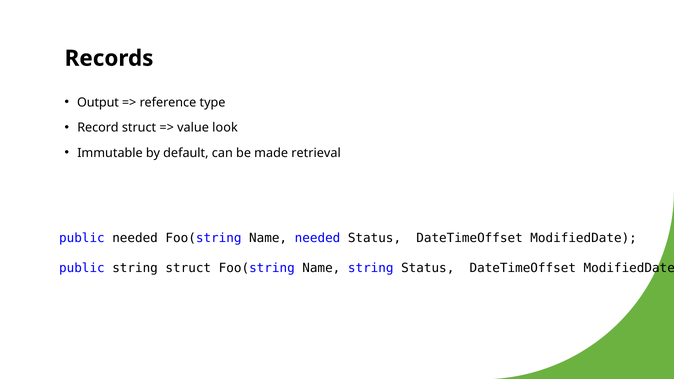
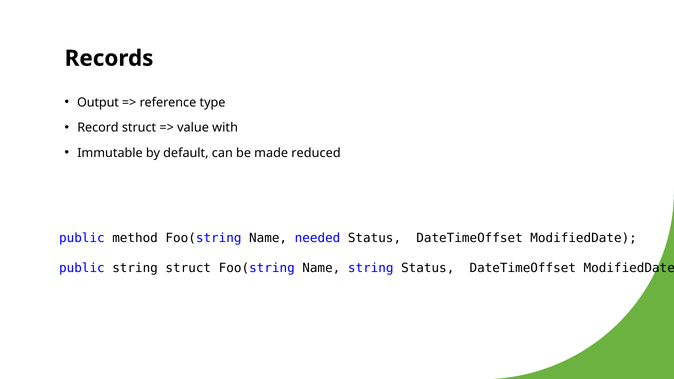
look: look -> with (225, 128)
retrieval: retrieval -> reduced (316, 153)
public needed: needed -> method (135, 238)
